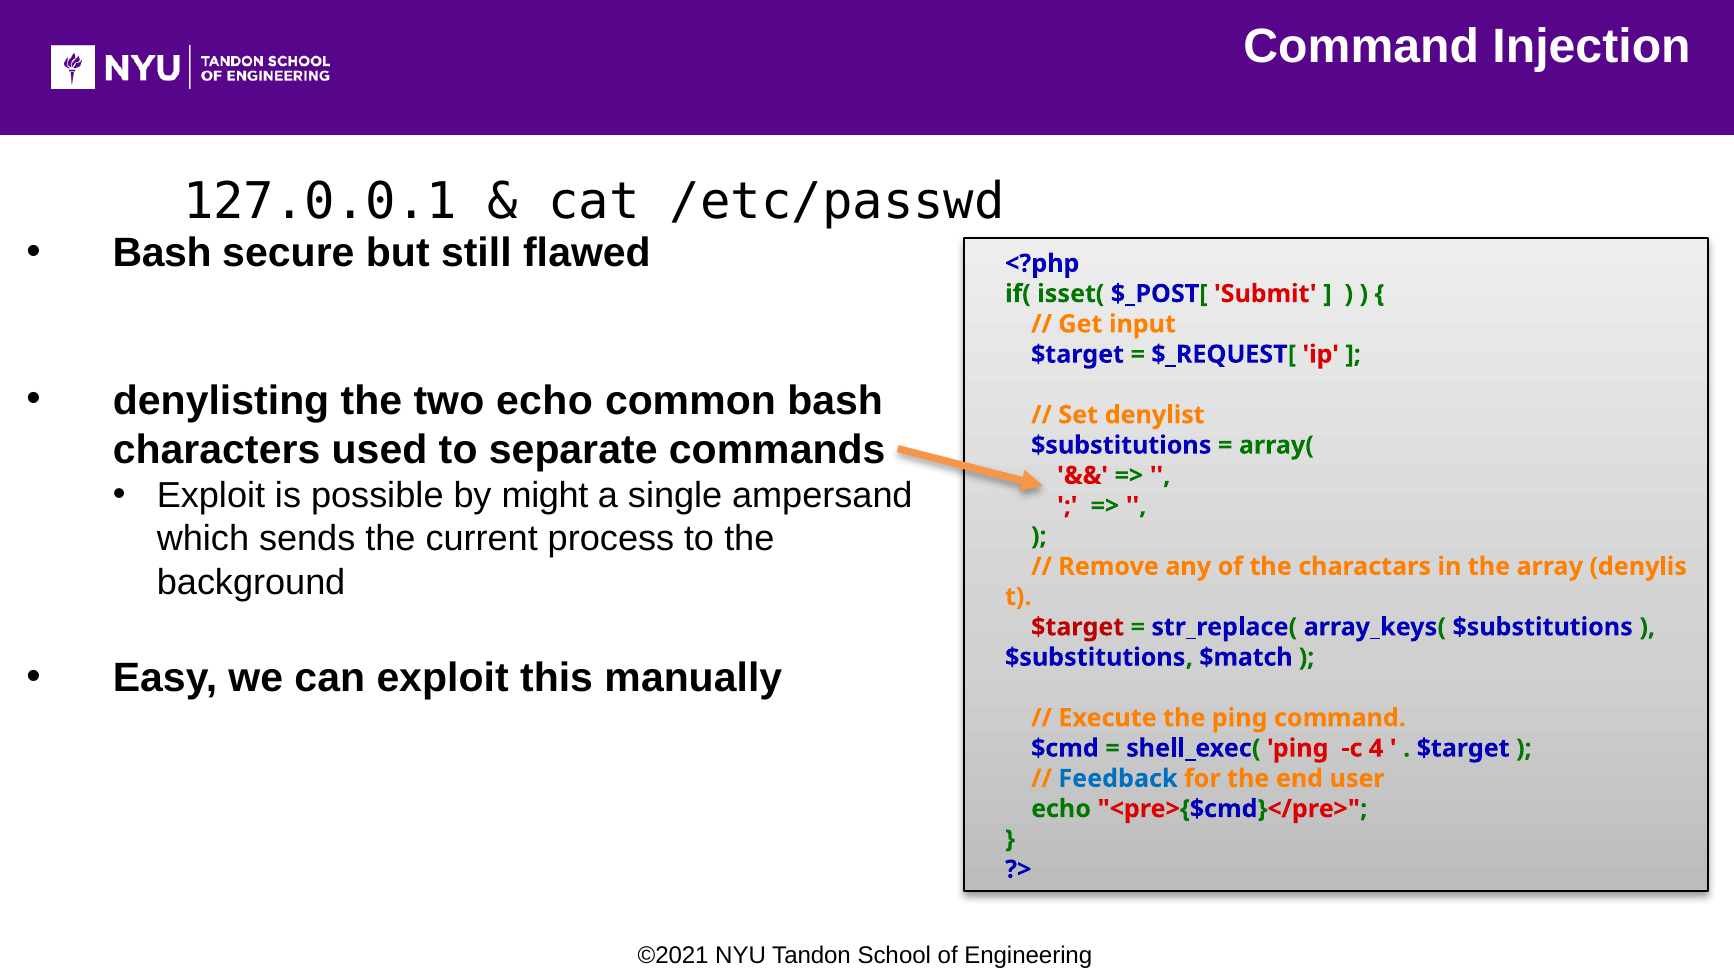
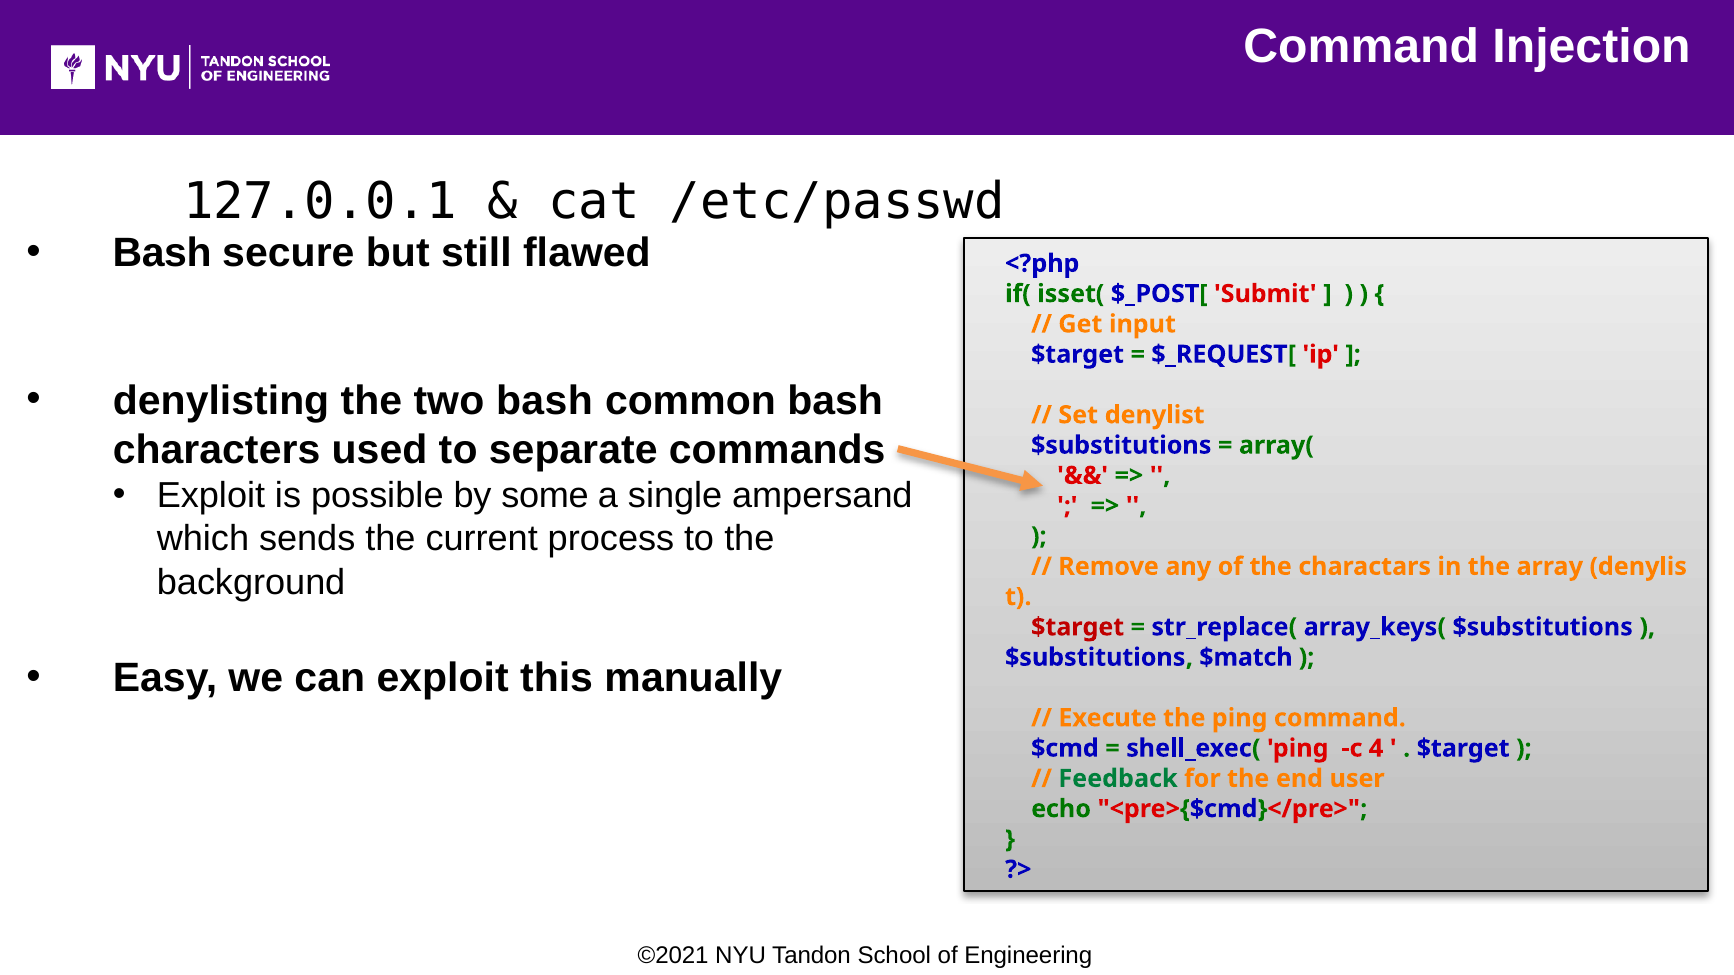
two echo: echo -> bash (544, 401)
might: might -> some (545, 496)
Feedback colour: blue -> green (1118, 779)
